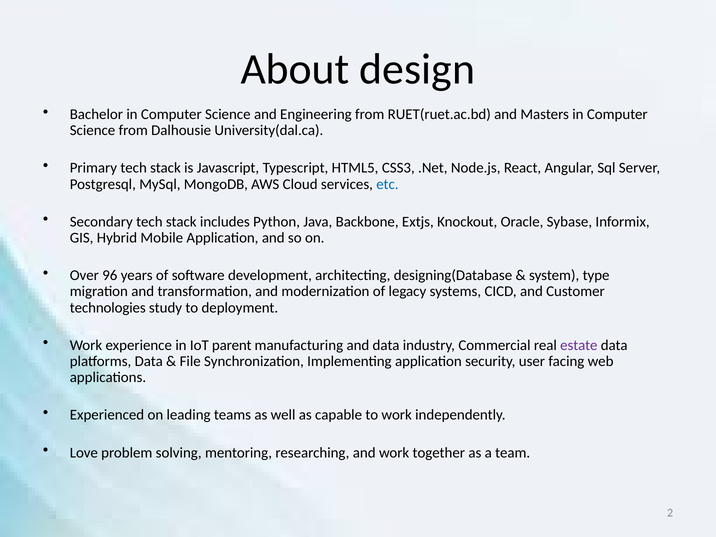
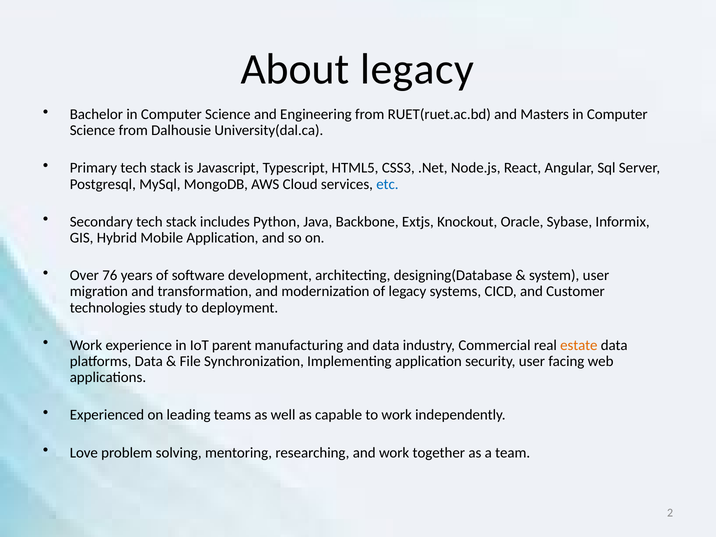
About design: design -> legacy (417, 69)
96: 96 -> 76 (110, 275)
system type: type -> user (596, 275)
estate colour: purple -> orange (579, 345)
